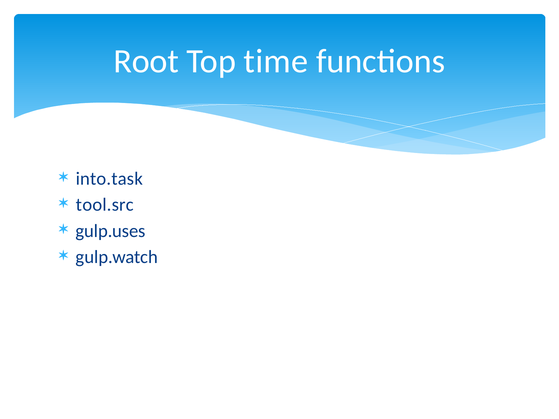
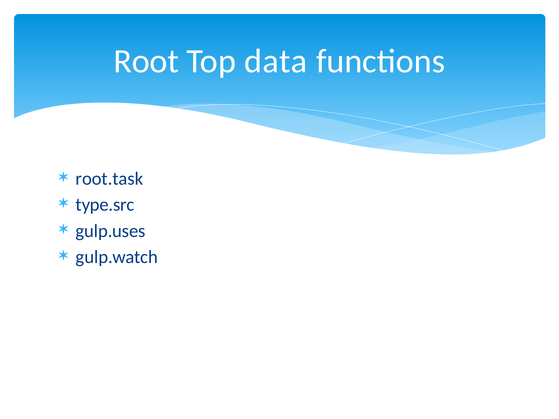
time: time -> data (276, 61)
into.task: into.task -> root.task (109, 179)
tool.src: tool.src -> type.src (105, 205)
